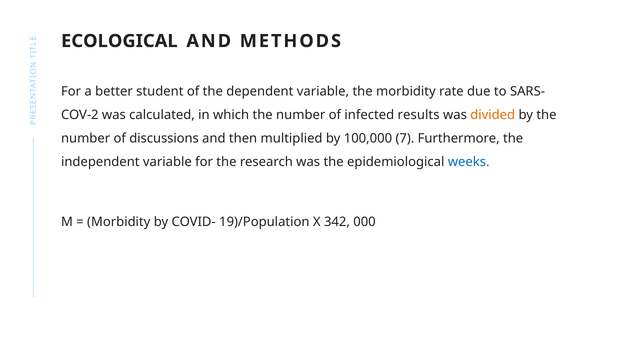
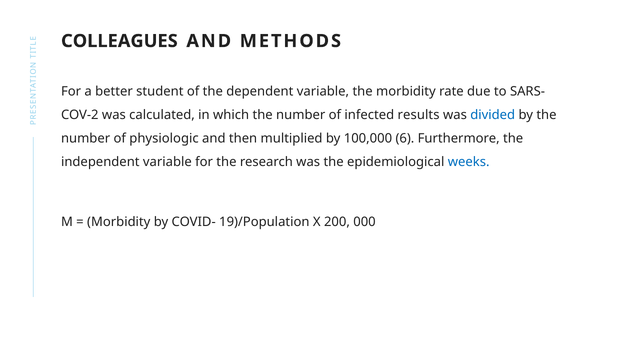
ECOLOGICAL: ECOLOGICAL -> COLLEAGUES (119, 41)
divided colour: orange -> blue (493, 115)
discussions: discussions -> physiologic (164, 139)
7: 7 -> 6 (405, 139)
342: 342 -> 200 (337, 222)
